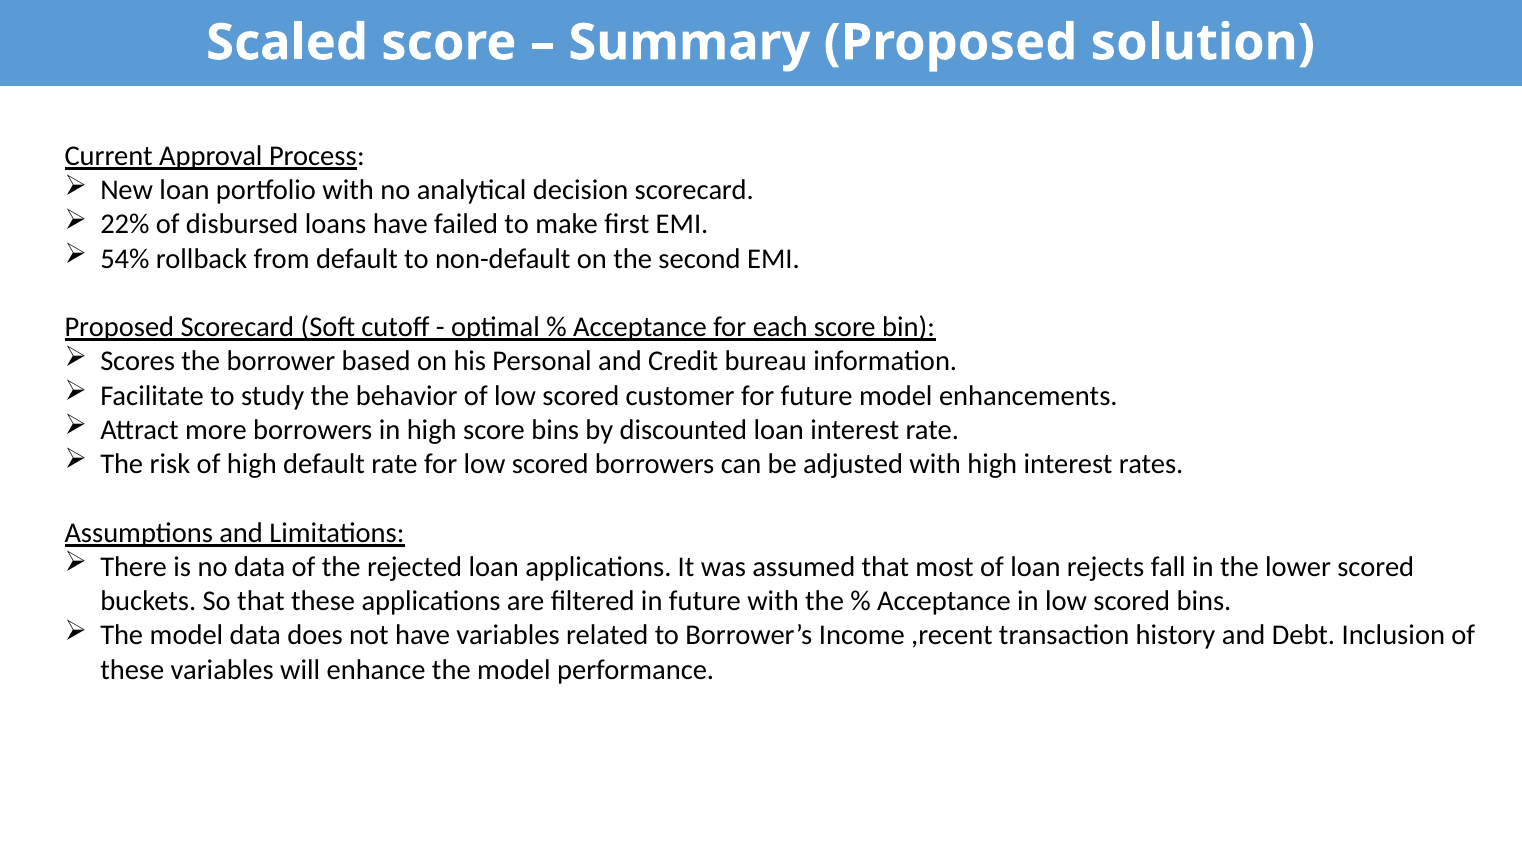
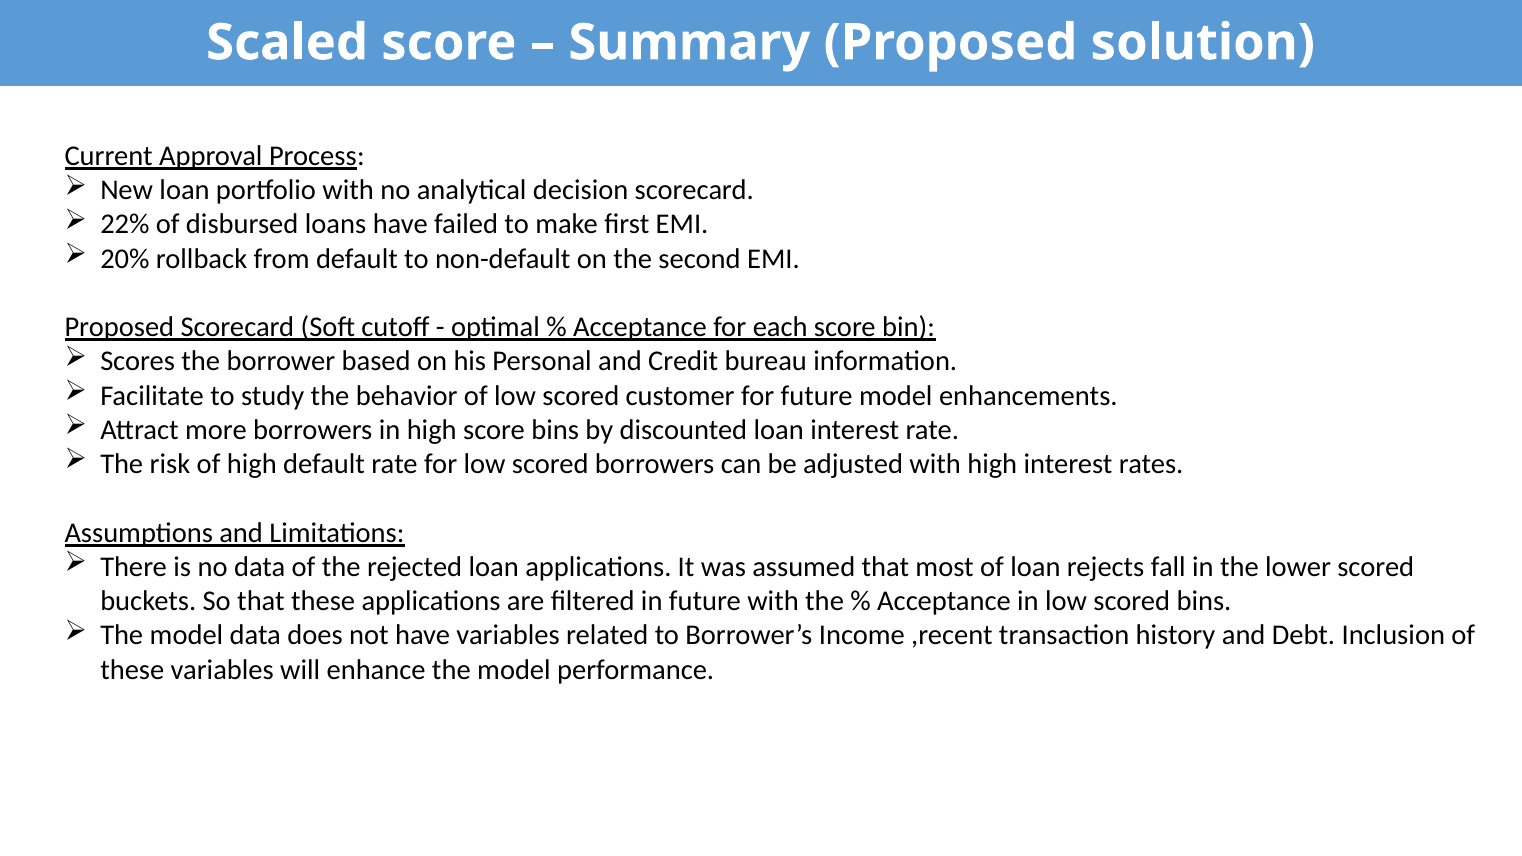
54%: 54% -> 20% (125, 259)
